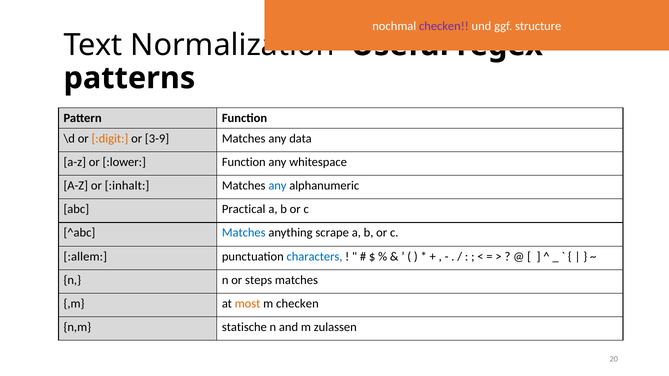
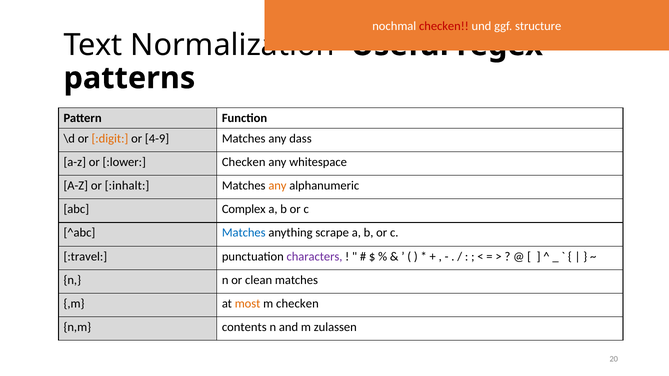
checken colour: purple -> red (444, 26)
3-9: 3-9 -> 4-9 (157, 139)
data: data -> dass (300, 139)
:lower Function: Function -> Checken (244, 162)
any colour: blue -> orange (277, 186)
Practical: Practical -> Complex (244, 209)
:allem: :allem -> :travel (85, 257)
characters colour: blue -> purple (314, 257)
steps: steps -> clean (259, 280)
statische: statische -> contents (244, 327)
